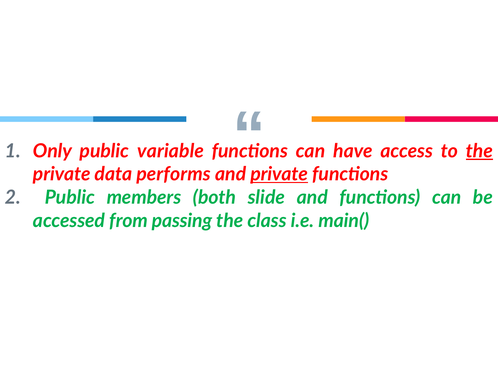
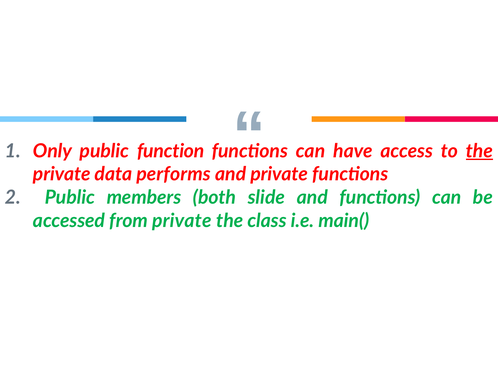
variable: variable -> function (171, 151)
private underline: present -> none (279, 174)
from passing: passing -> private (182, 221)
